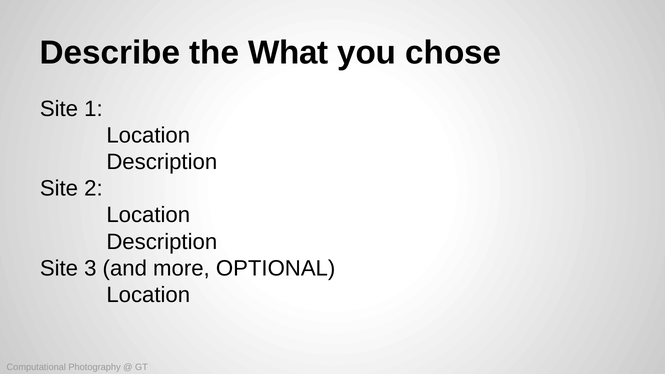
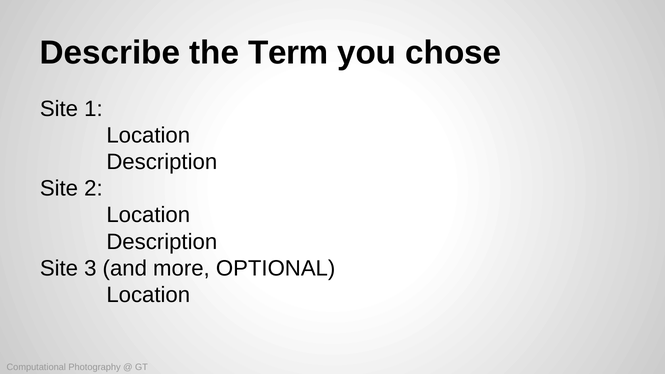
What: What -> Term (288, 53)
